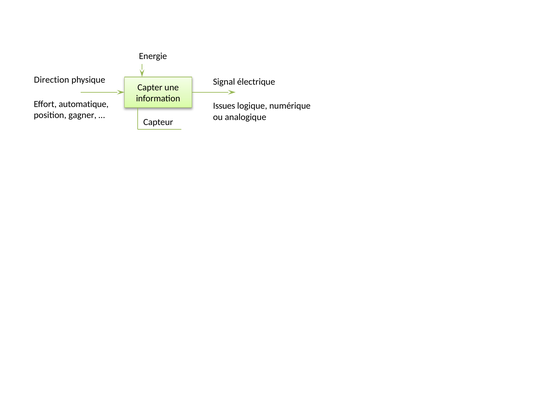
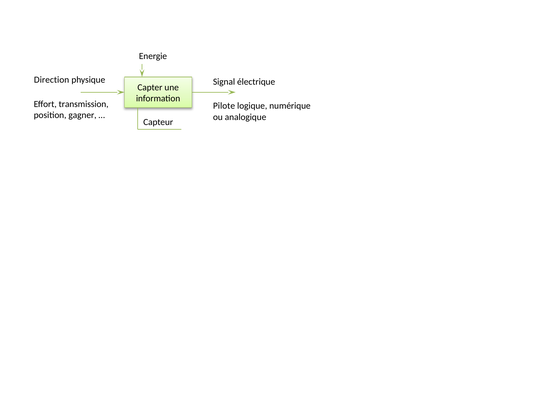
automatique: automatique -> transmission (84, 104)
Issues: Issues -> Pilote (224, 106)
